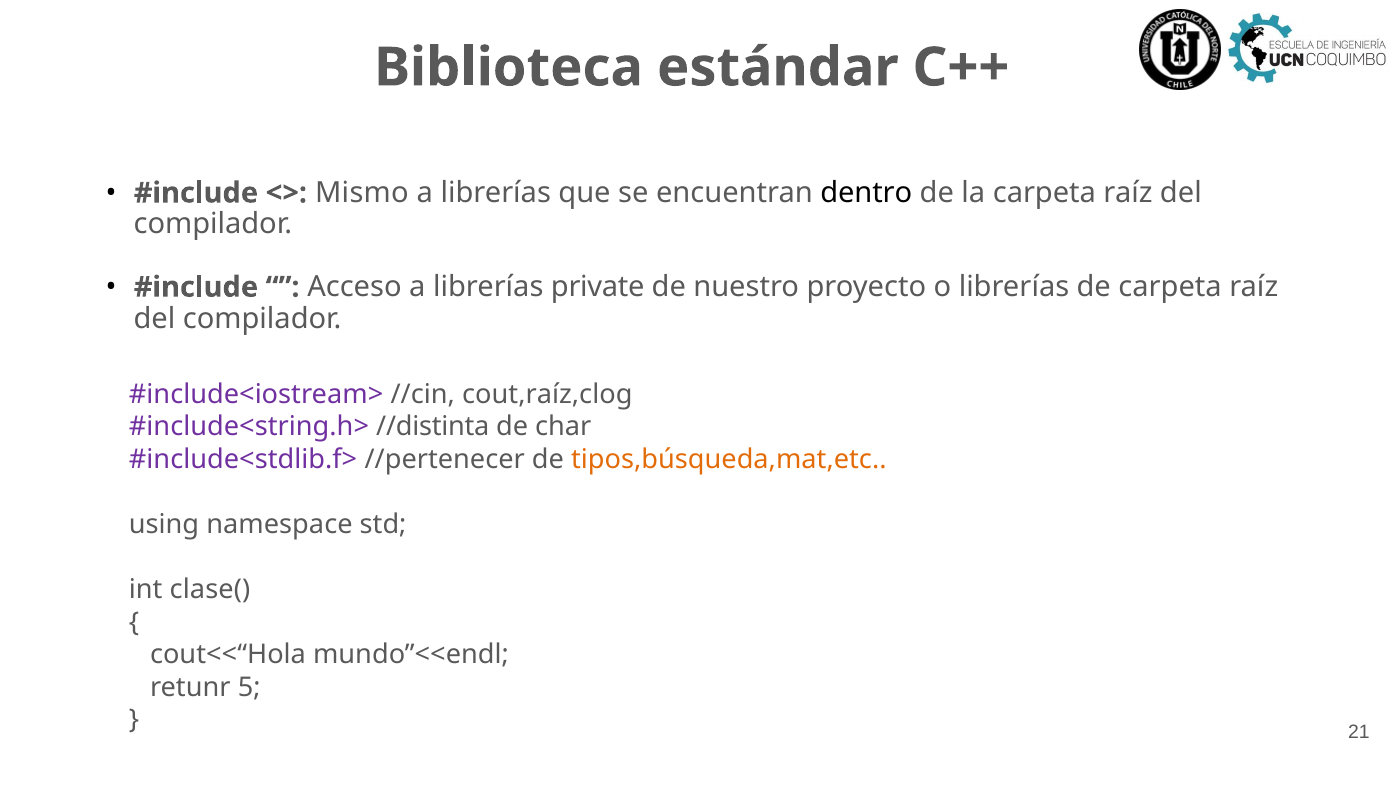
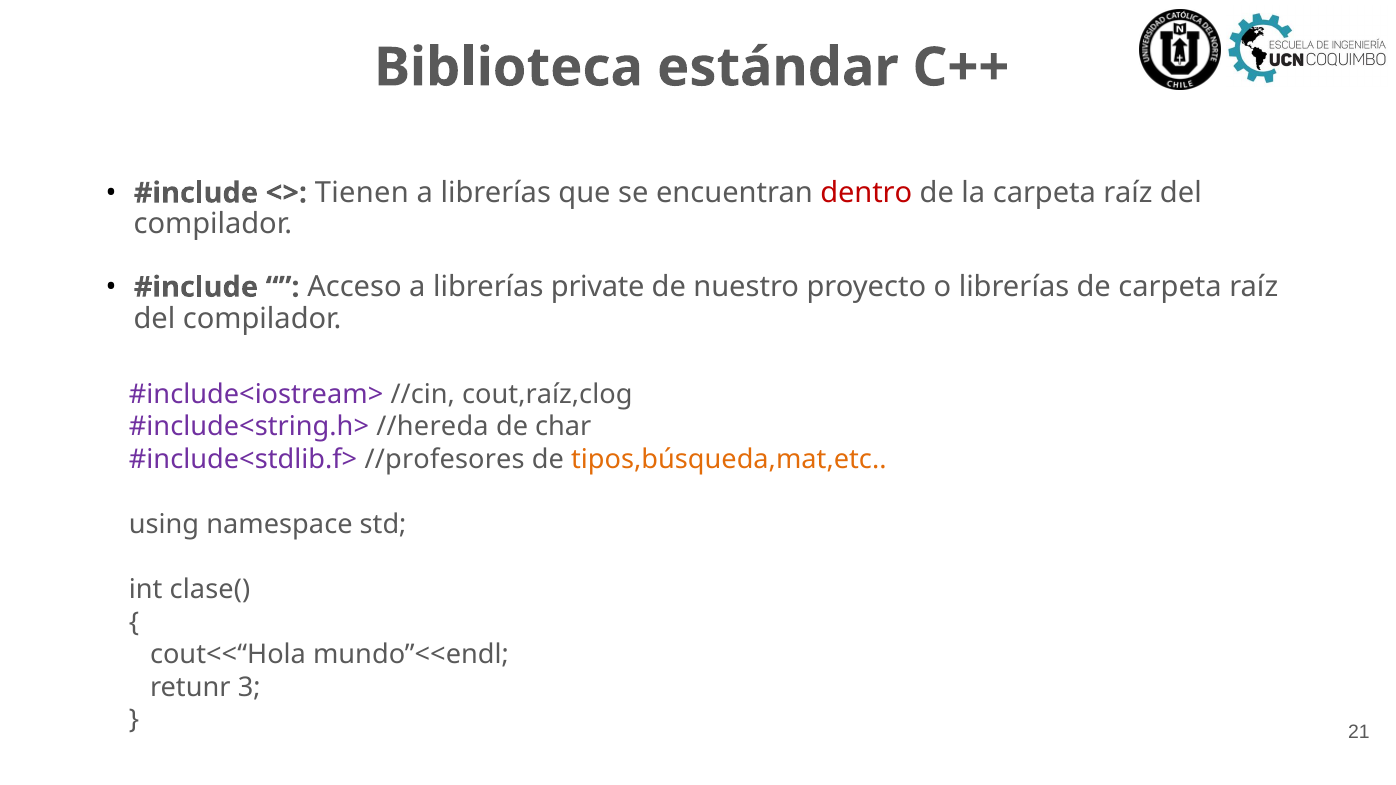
Mismo: Mismo -> Tienen (362, 193)
dentro colour: black -> red (866, 193)
//distinta: //distinta -> //hereda (432, 427)
//pertenecer: //pertenecer -> //profesores (445, 459)
5: 5 -> 3 (249, 688)
